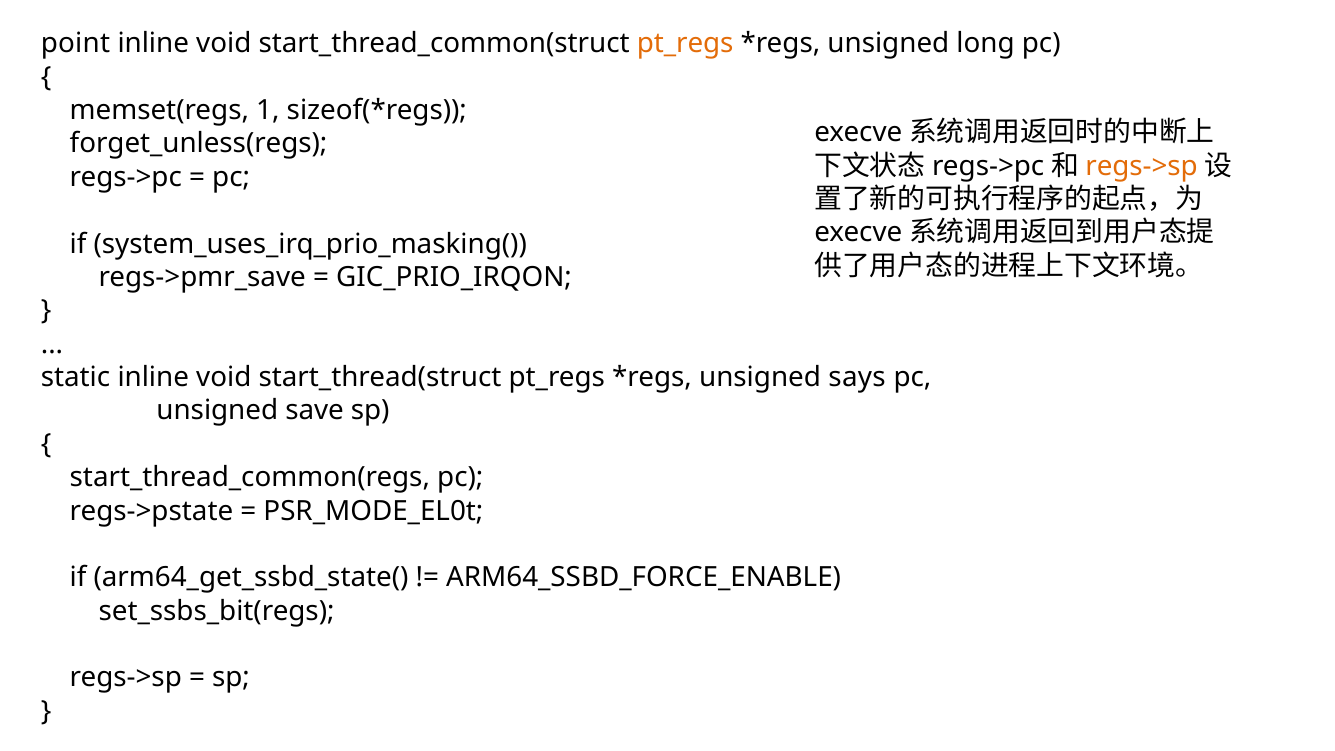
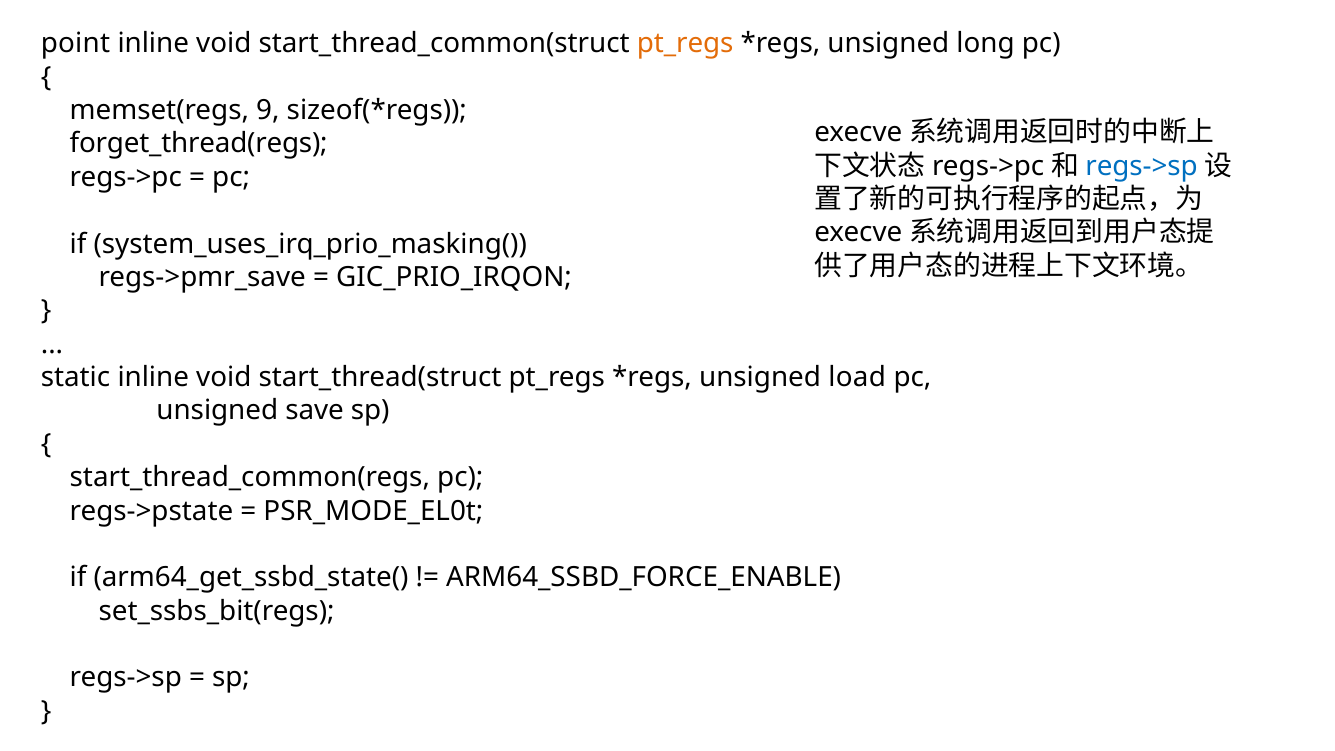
1: 1 -> 9 (268, 110)
forget_unless(regs: forget_unless(regs -> forget_thread(regs (199, 144)
regs->sp colour: orange -> blue (1142, 166)
says: says -> load (857, 377)
